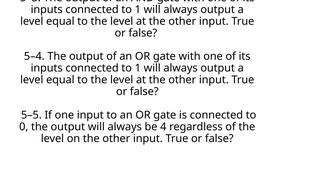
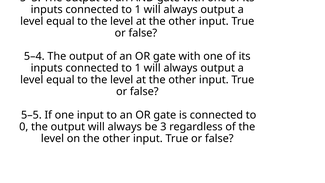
4: 4 -> 3 (163, 127)
